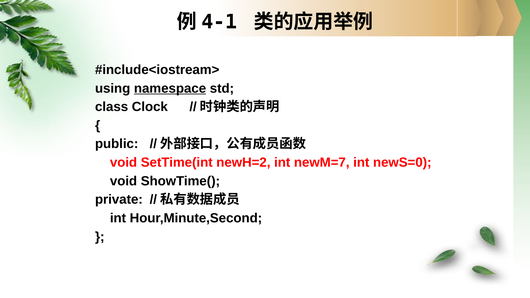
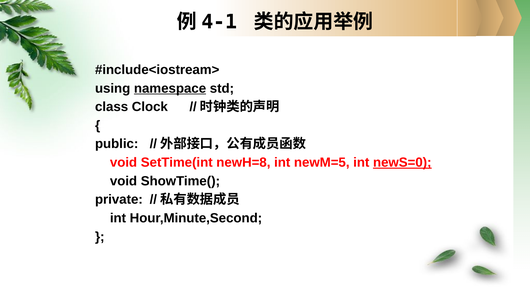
newH=2: newH=2 -> newH=8 (243, 163)
newM=7: newM=7 -> newM=5 (322, 163)
newS=0 underline: none -> present (402, 163)
